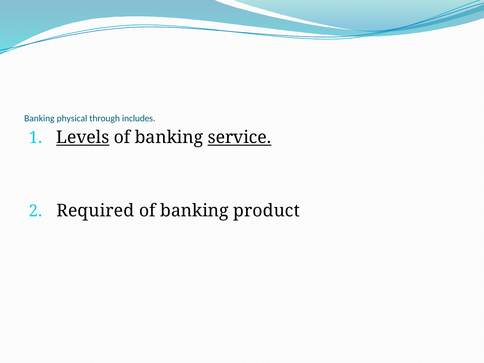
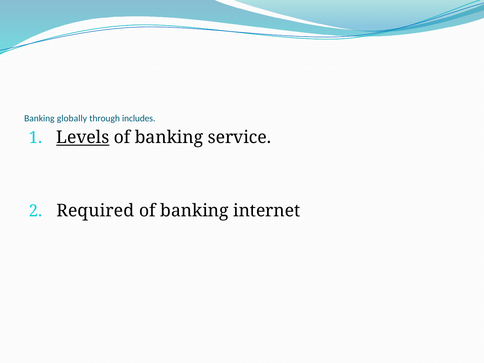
physical: physical -> globally (72, 118)
service underline: present -> none (240, 138)
product: product -> internet (267, 211)
